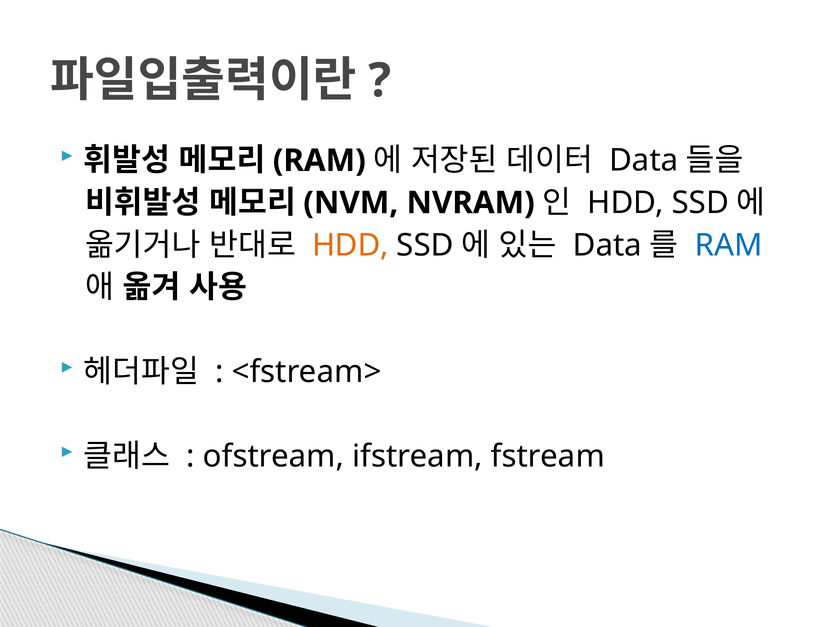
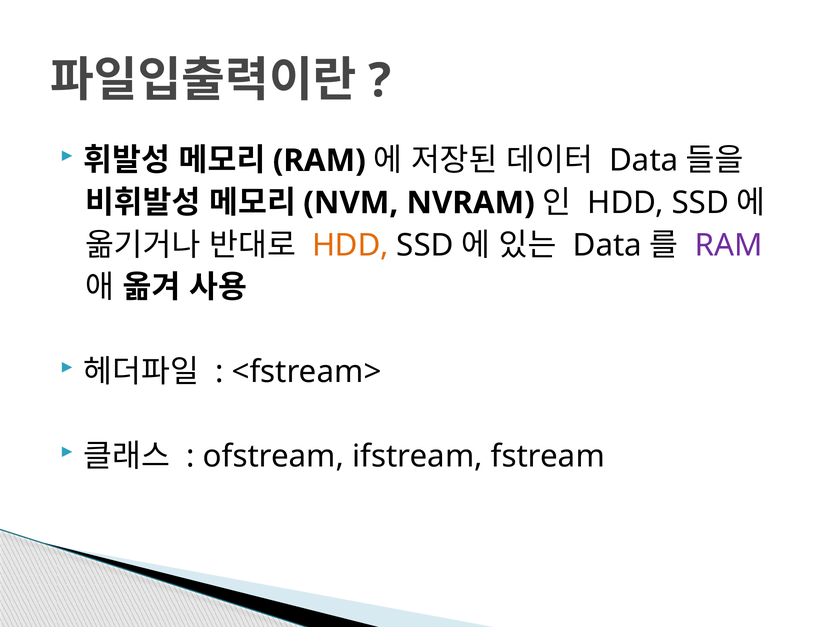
RAM colour: blue -> purple (729, 245)
